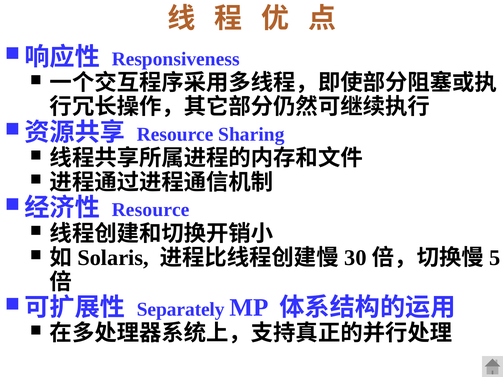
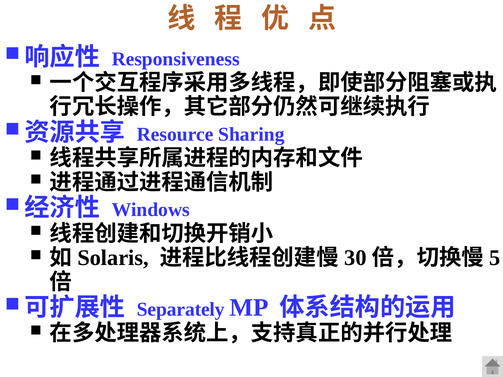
Resource: Resource -> Windows (151, 210)
